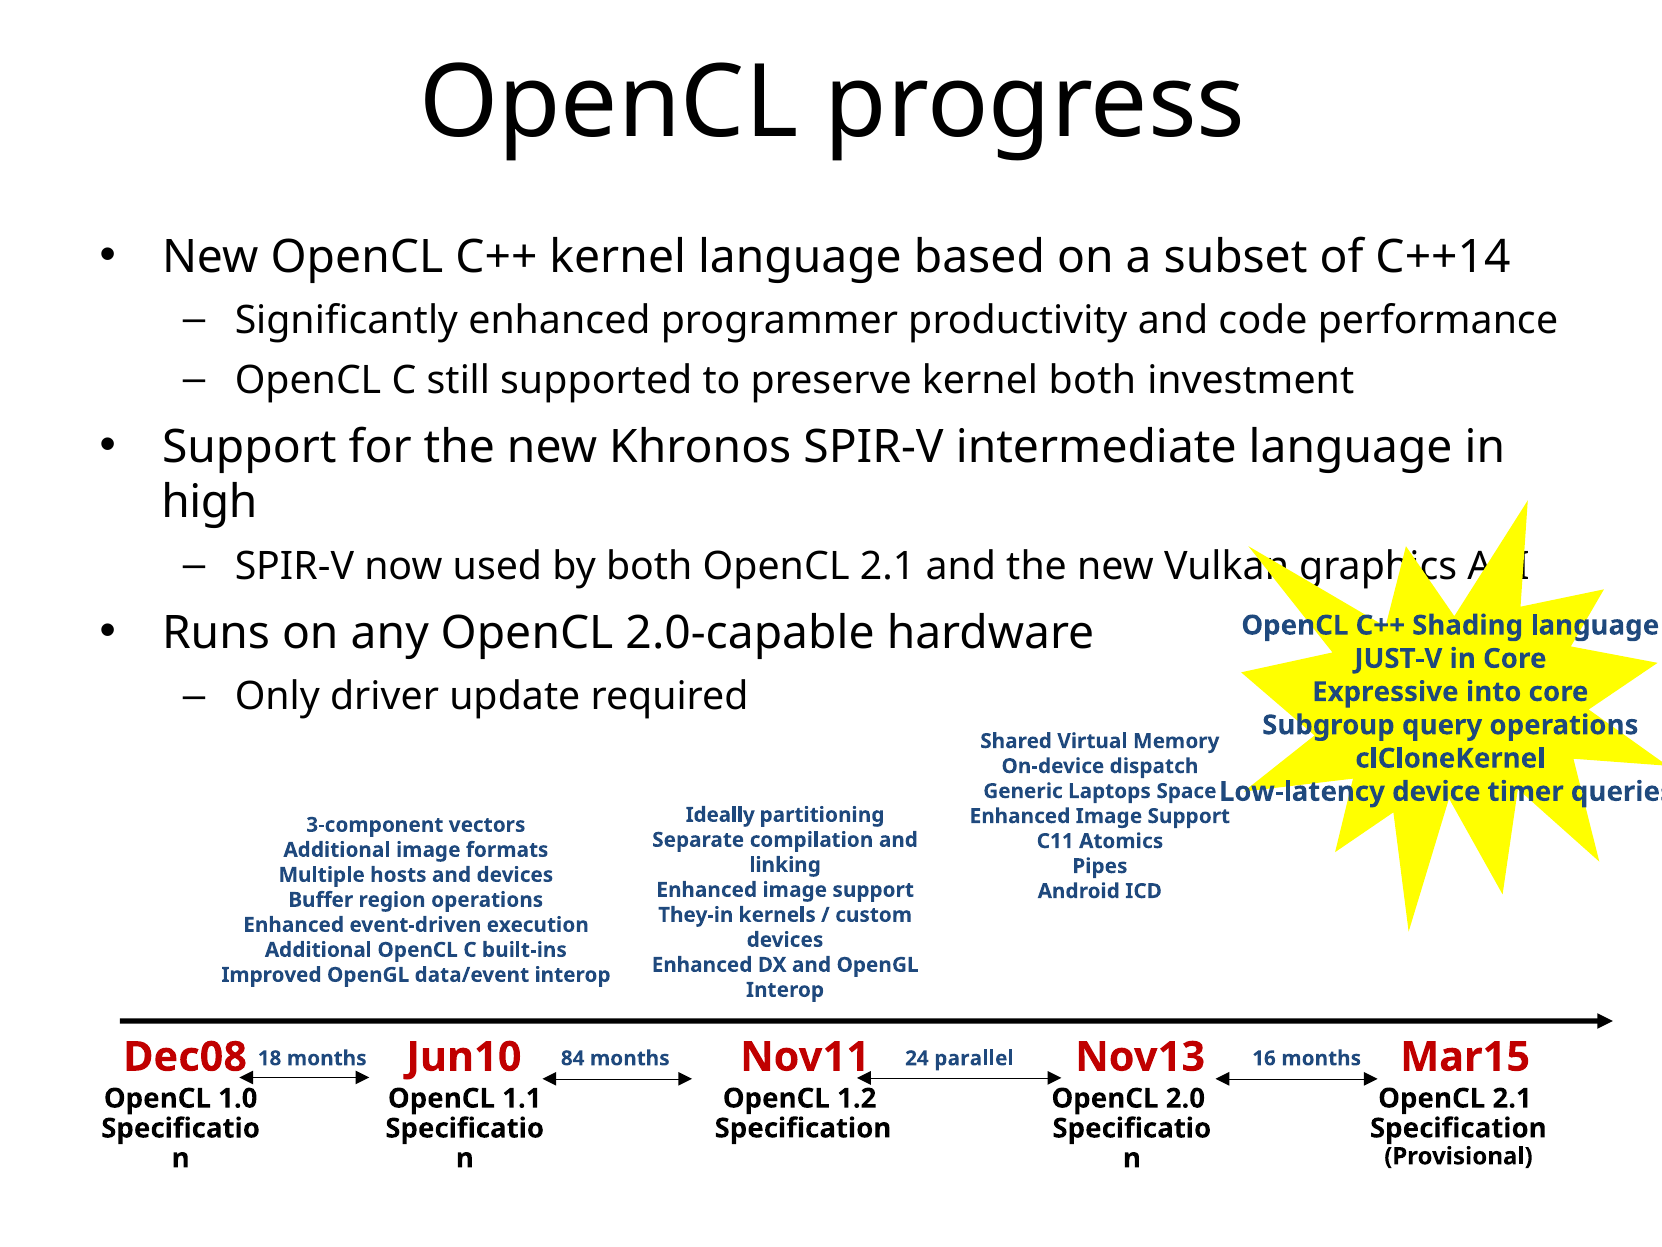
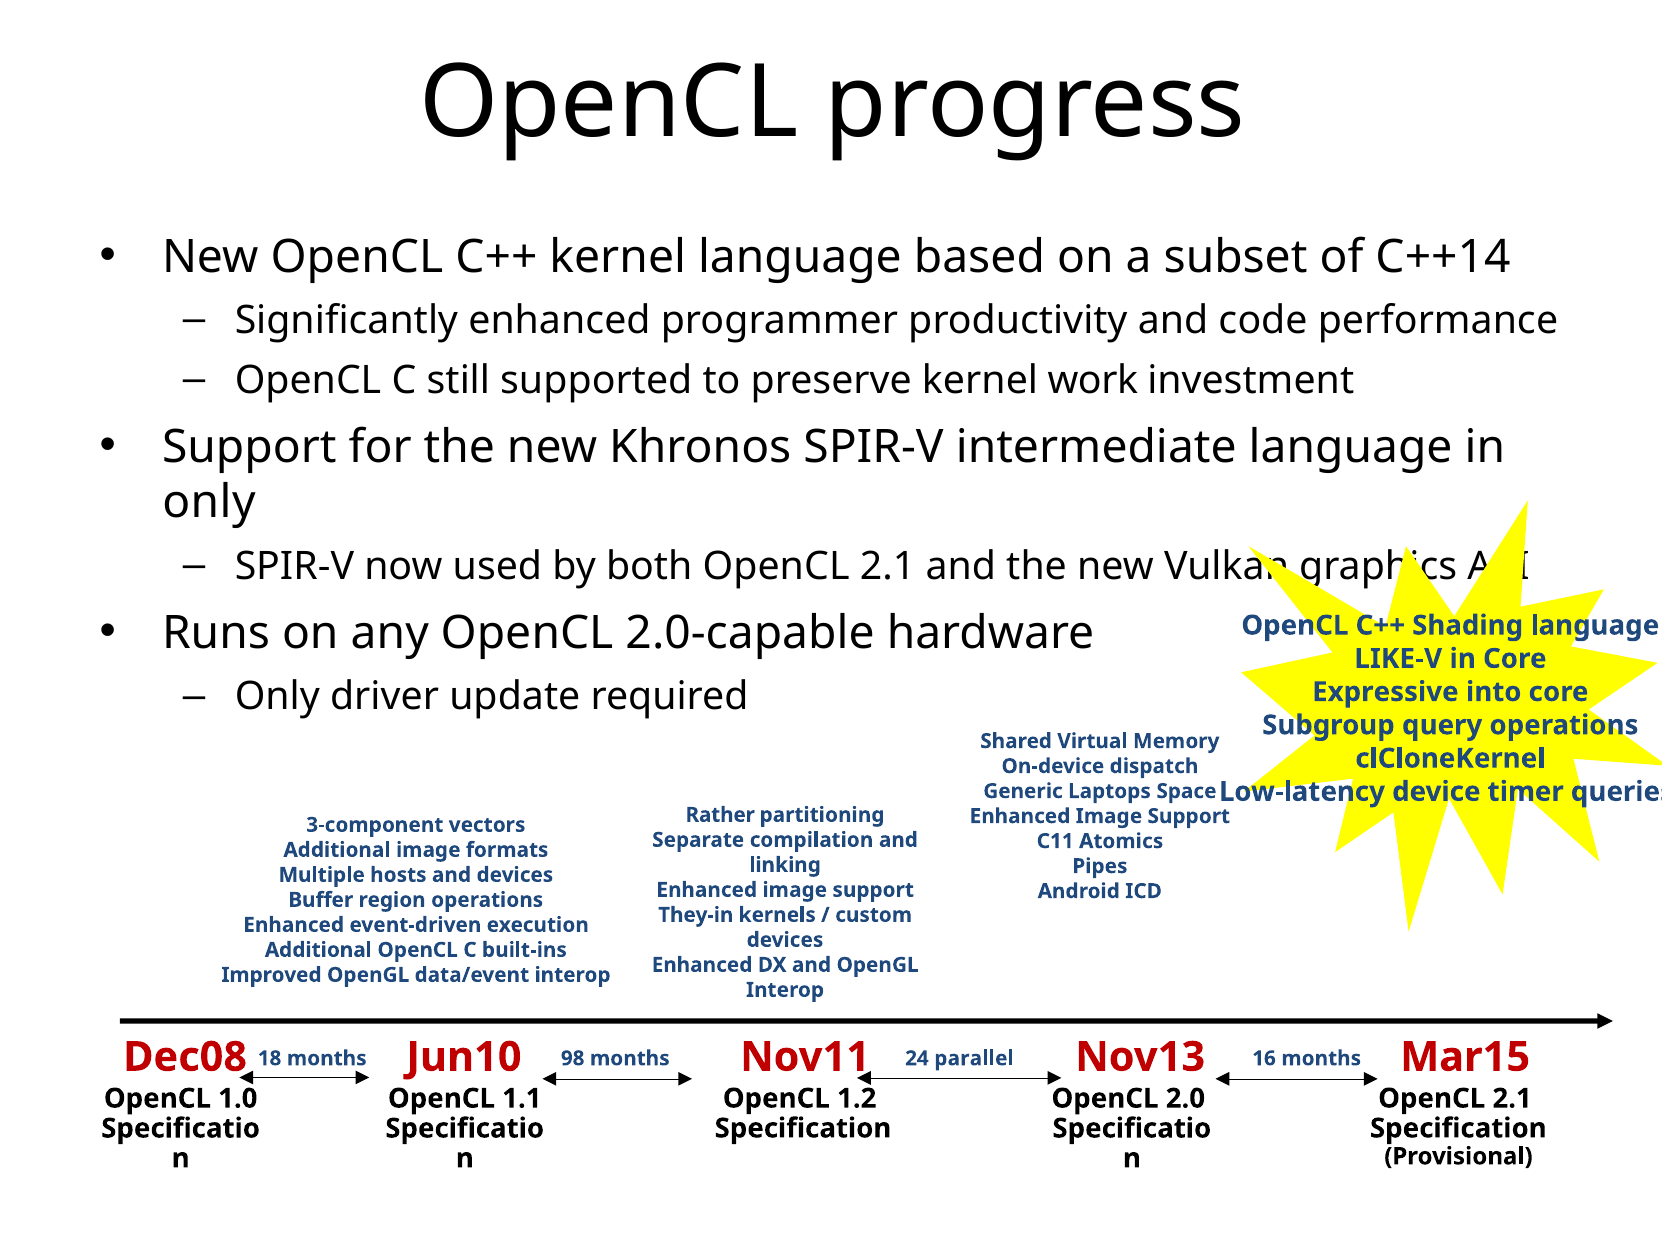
kernel both: both -> work (1093, 381)
high: high -> only (209, 503)
JUST-V: JUST-V -> LIKE-V (1398, 658)
Ideally: Ideally -> Rather (720, 815)
84: 84 -> 98 (573, 1058)
